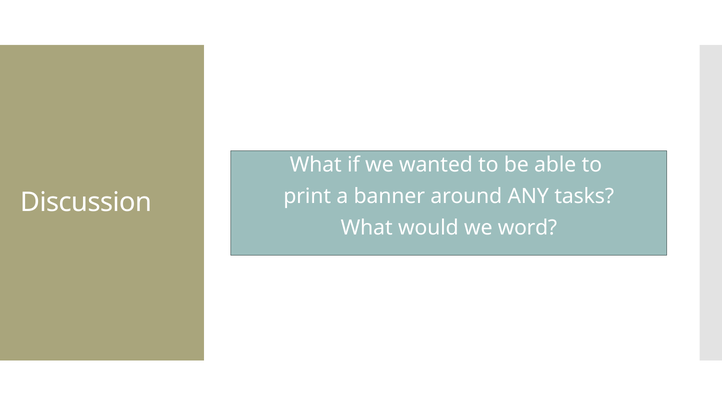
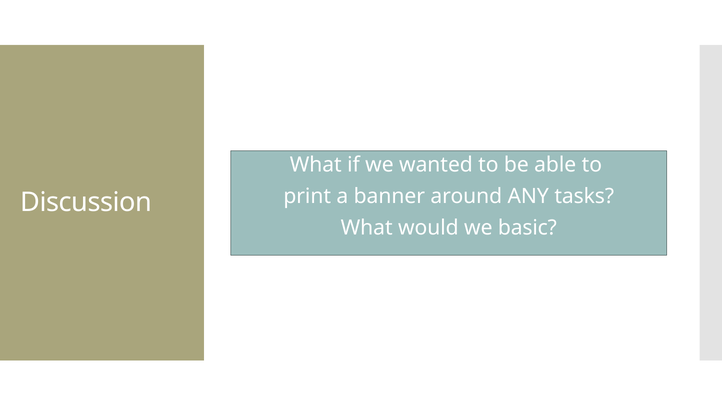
word: word -> basic (527, 228)
